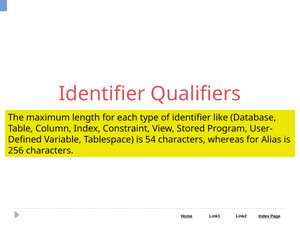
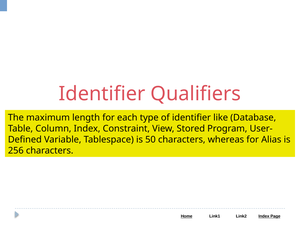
54: 54 -> 50 (150, 140)
